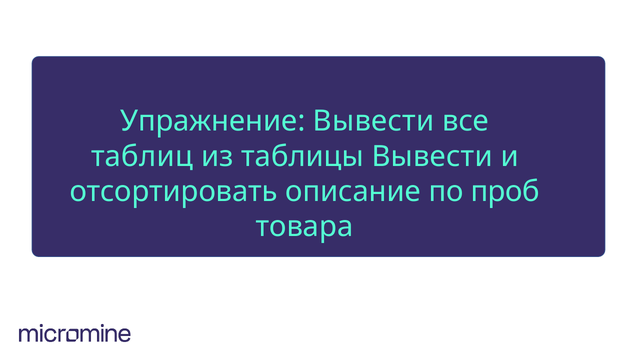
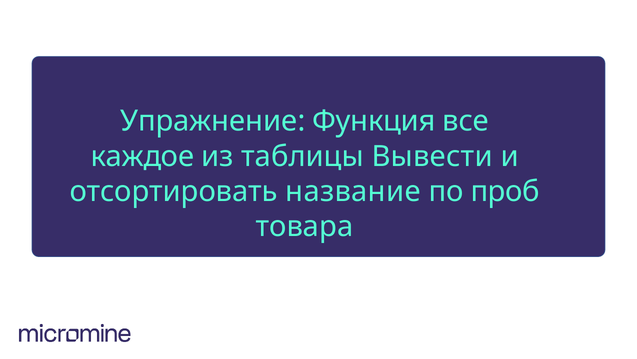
Упражнение Вывести: Вывести -> Функция (374, 121)
таблиц: таблиц -> каждое (142, 156)
описание: описание -> название (353, 191)
